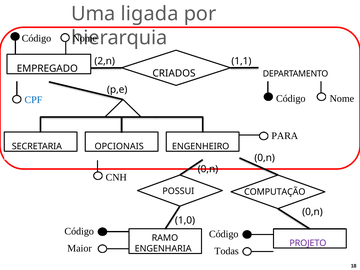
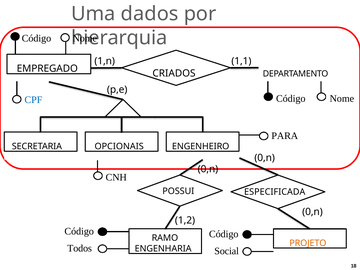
ligada: ligada -> dados (150, 14)
2,n: 2,n -> 1,n (105, 61)
COMPUTAÇÃO: COMPUTAÇÃO -> ESPECIFICADA (275, 192)
1,0: 1,0 -> 1,2 (185, 220)
PROJETO colour: purple -> orange (308, 243)
Maior: Maior -> Todos (80, 248)
Todas: Todas -> Social (227, 251)
